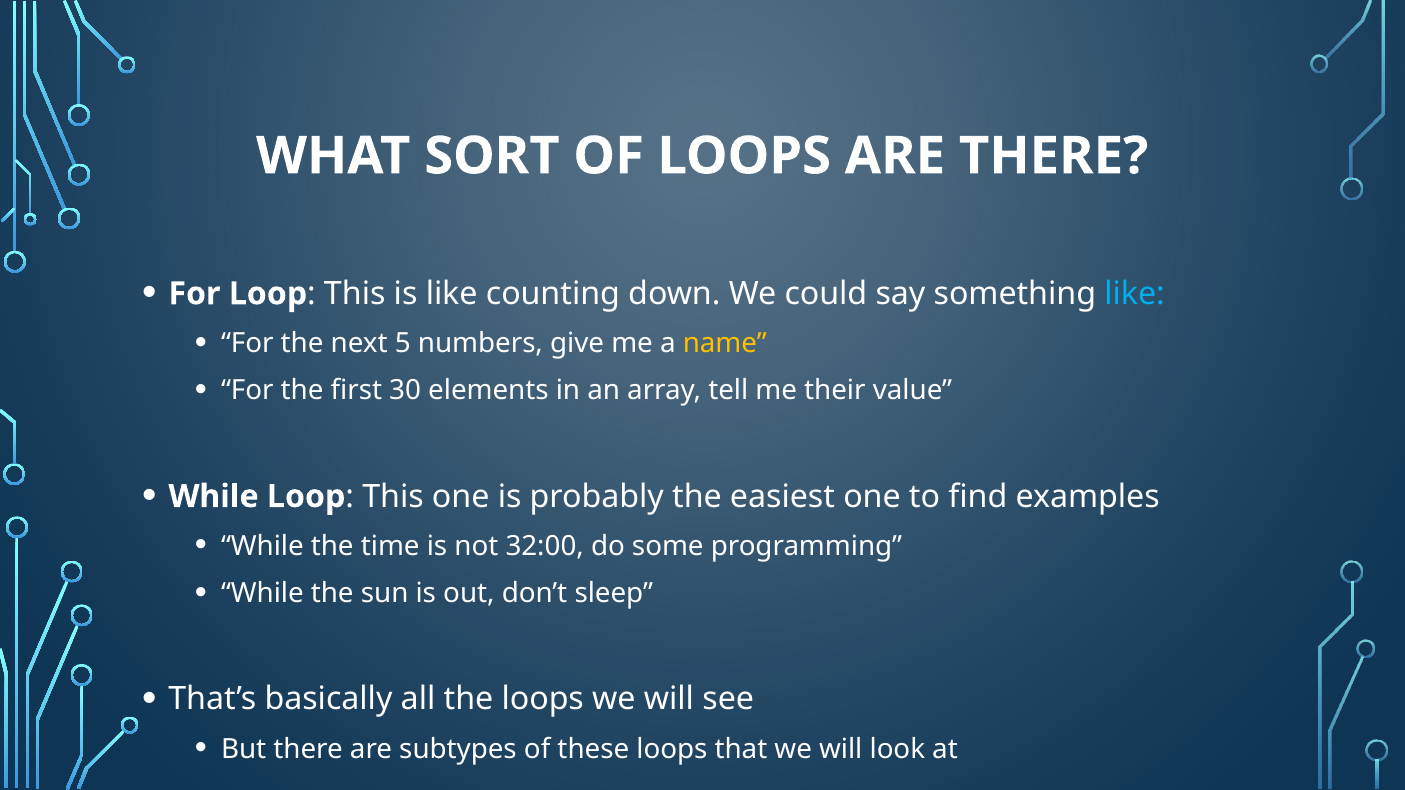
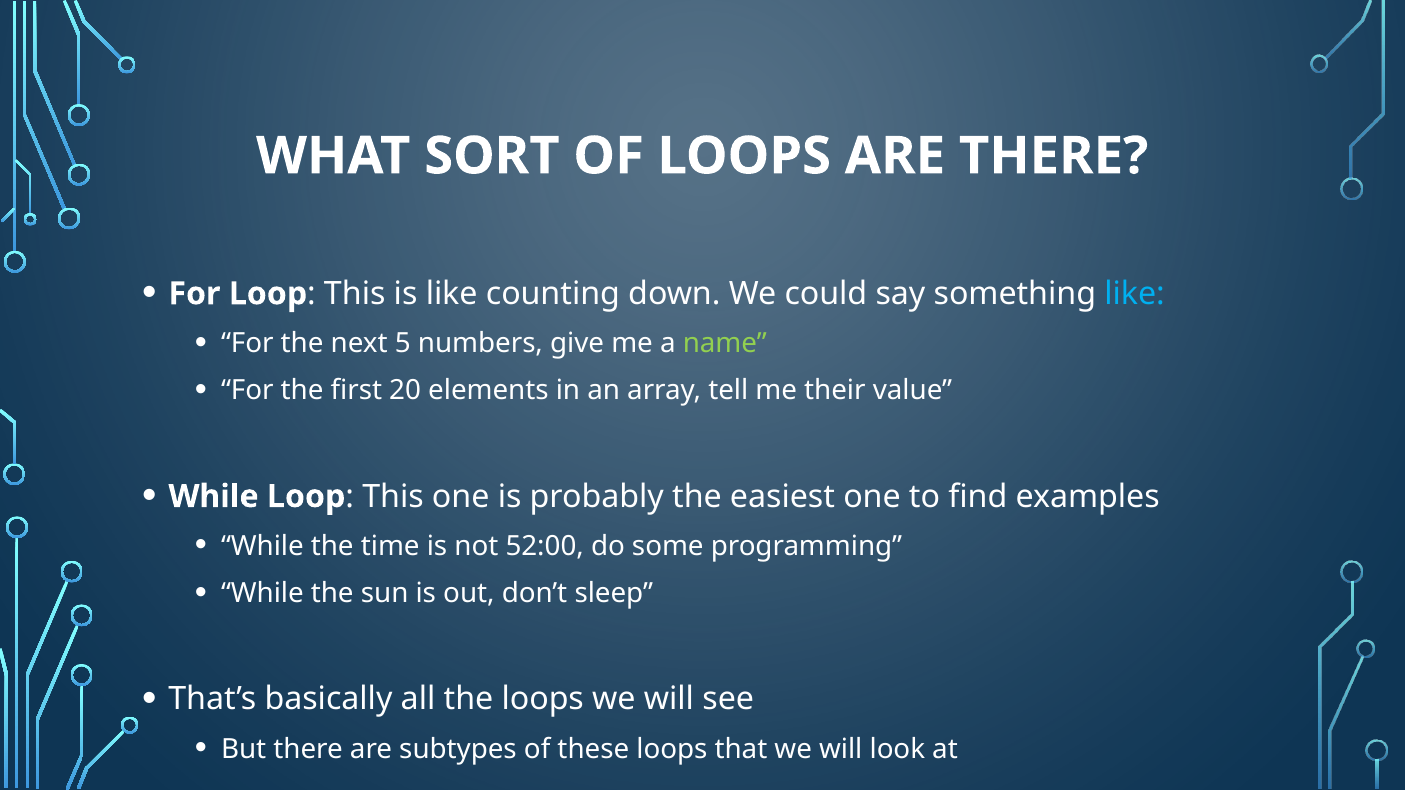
name colour: yellow -> light green (725, 343)
30: 30 -> 20 (405, 391)
32:00: 32:00 -> 52:00 (545, 546)
